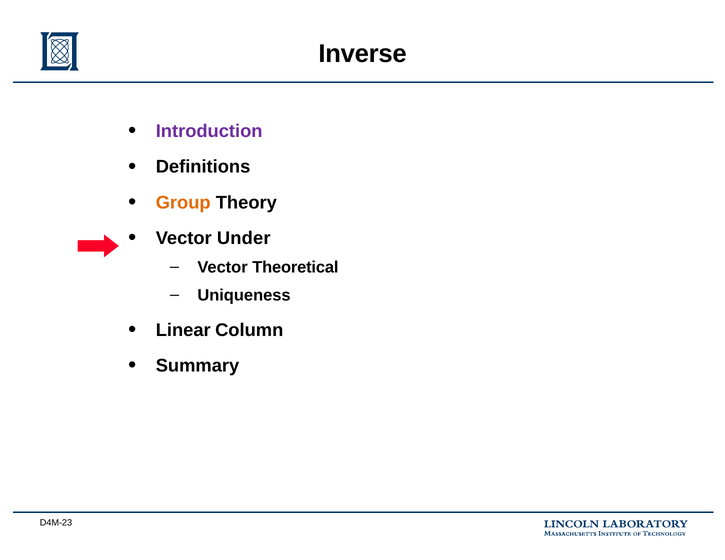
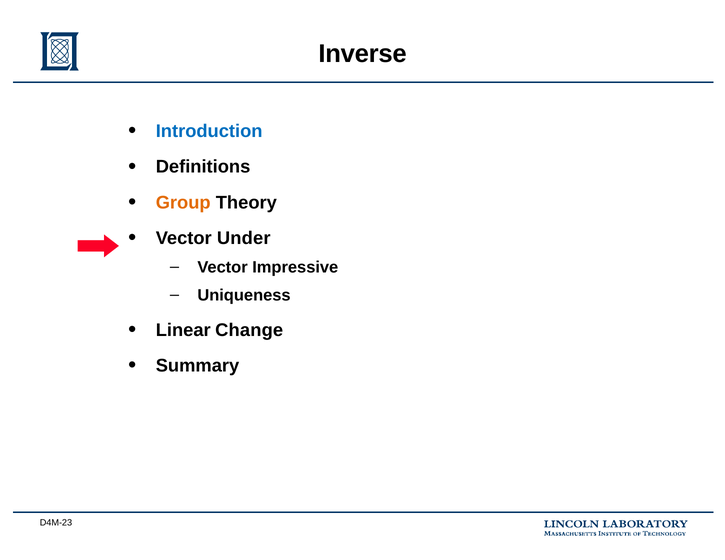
Introduction colour: purple -> blue (209, 131)
Theoretical: Theoretical -> Impressive (295, 267)
Column: Column -> Change (249, 330)
